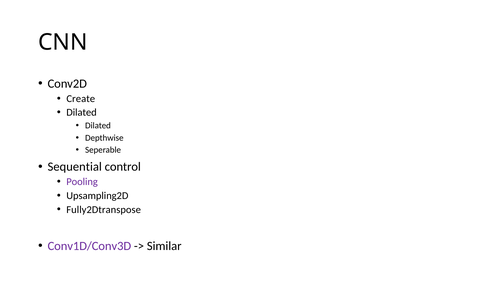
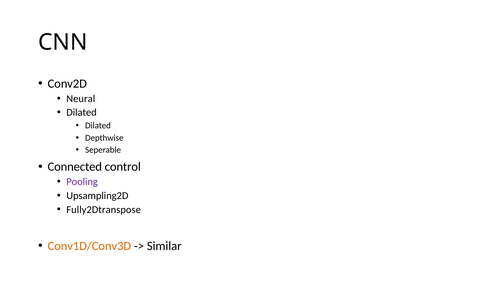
Create: Create -> Neural (81, 99)
Sequential: Sequential -> Connected (75, 167)
Conv1D/Conv3D colour: purple -> orange (89, 246)
